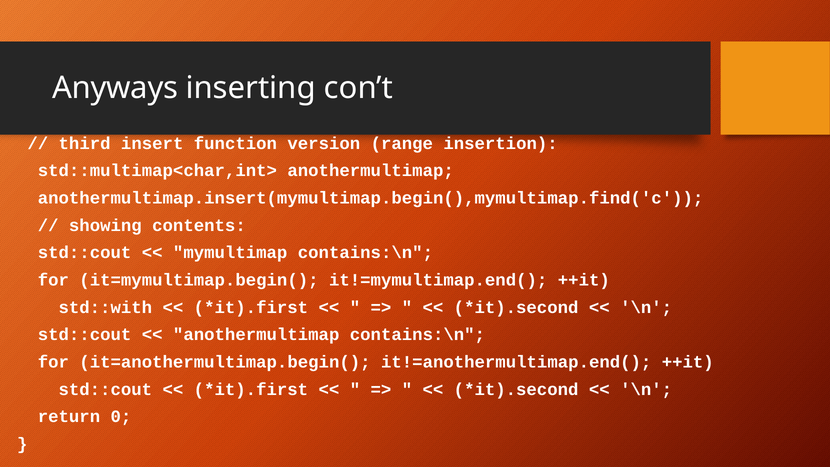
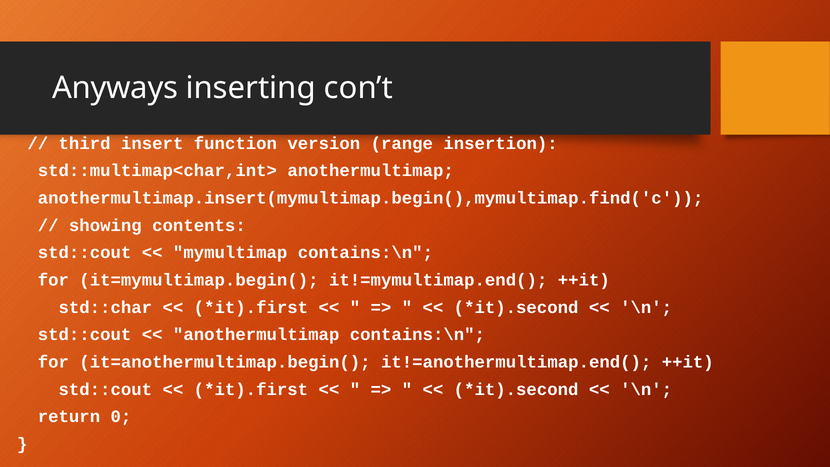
std::with: std::with -> std::char (105, 307)
